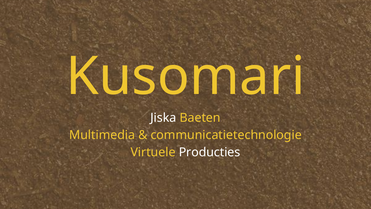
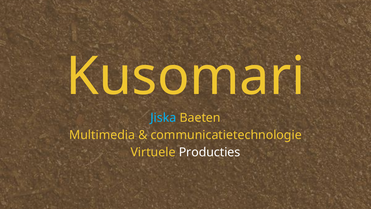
Jiska colour: white -> light blue (163, 118)
